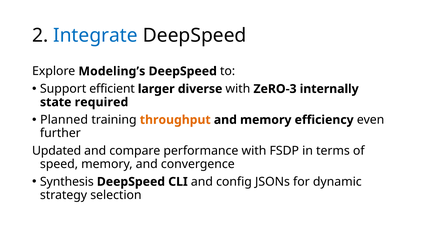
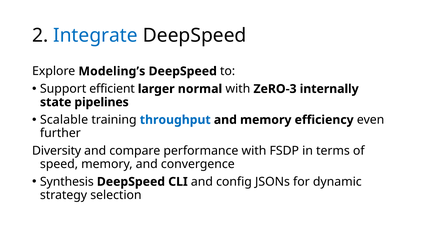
diverse: diverse -> normal (200, 89)
required: required -> pipelines (102, 102)
Planned: Planned -> Scalable (64, 120)
throughput colour: orange -> blue (175, 120)
Updated: Updated -> Diversity (57, 151)
